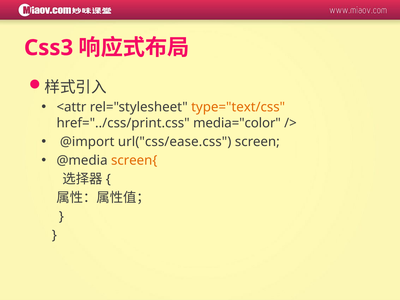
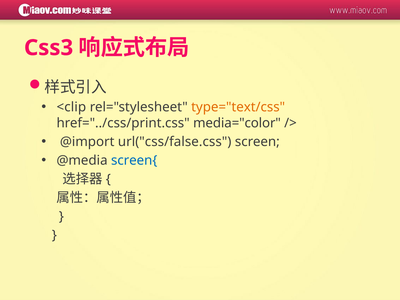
<attr: <attr -> <clip (71, 107)
url("css/ease.css: url("css/ease.css -> url("css/false.css (175, 142)
screen{ colour: orange -> blue (134, 160)
